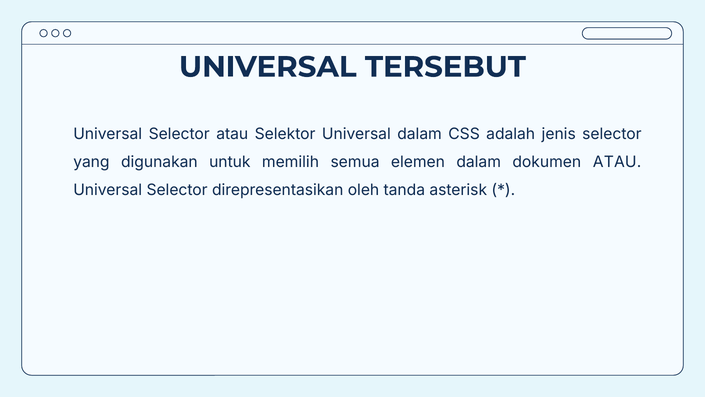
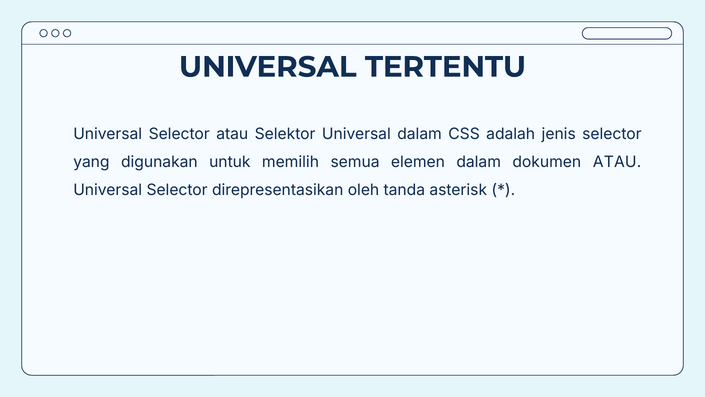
TERSEBUT: TERSEBUT -> TERTENTU (445, 67)
